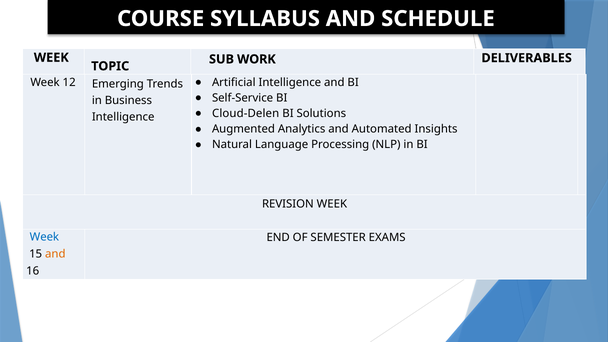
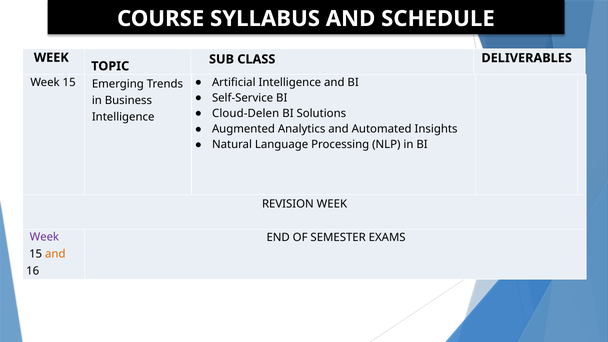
WORK: WORK -> CLASS (256, 59)
12: 12 -> 15 (69, 82)
Week colour: blue -> purple (44, 237)
